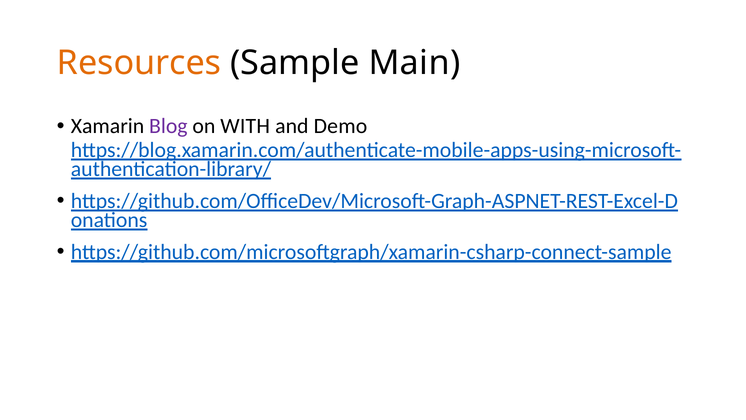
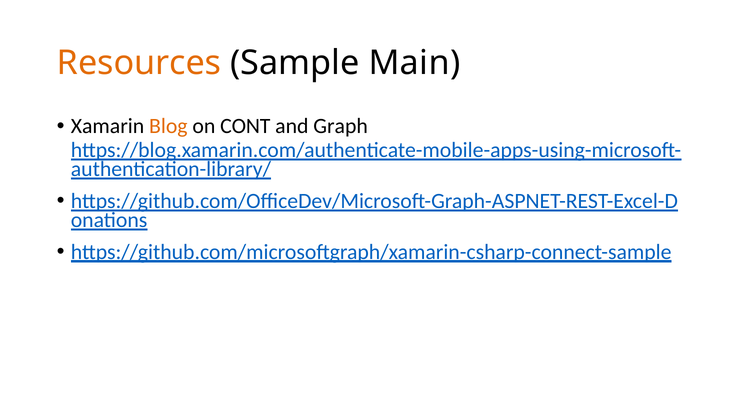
Blog colour: purple -> orange (168, 126)
WITH: WITH -> CONT (245, 126)
Demo: Demo -> Graph (341, 126)
